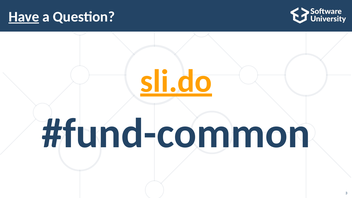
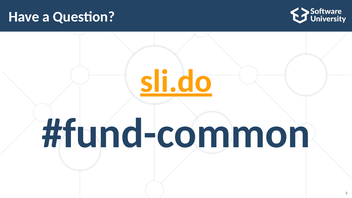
Have underline: present -> none (24, 17)
